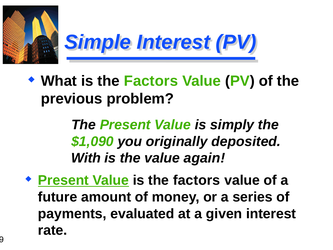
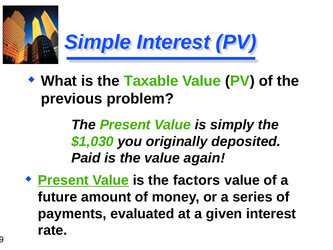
What is the Factors: Factors -> Taxable (151, 81)
$1,090: $1,090 -> $1,030 (92, 141)
With: With -> Paid (86, 158)
